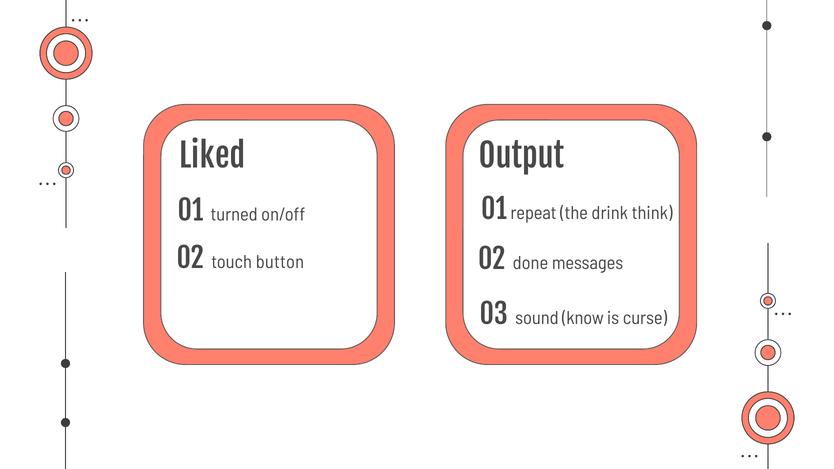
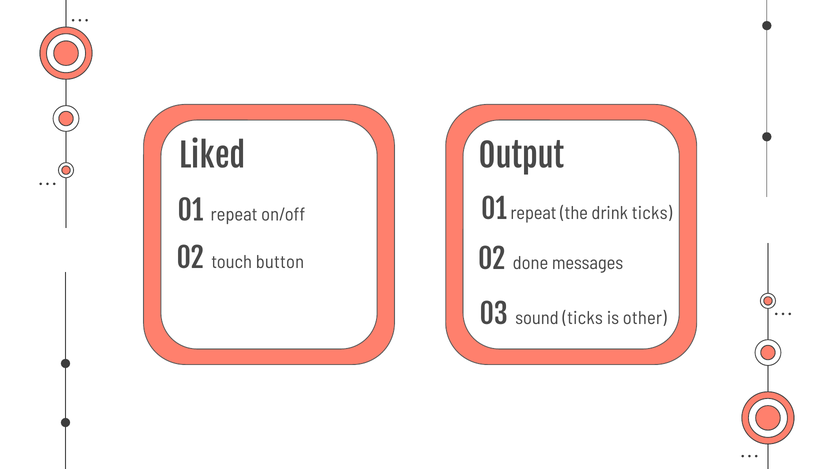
drink think: think -> ticks (652, 213)
turned: turned -> repeat (234, 215)
sound know: know -> ticks (583, 318)
curse: curse -> other (645, 318)
